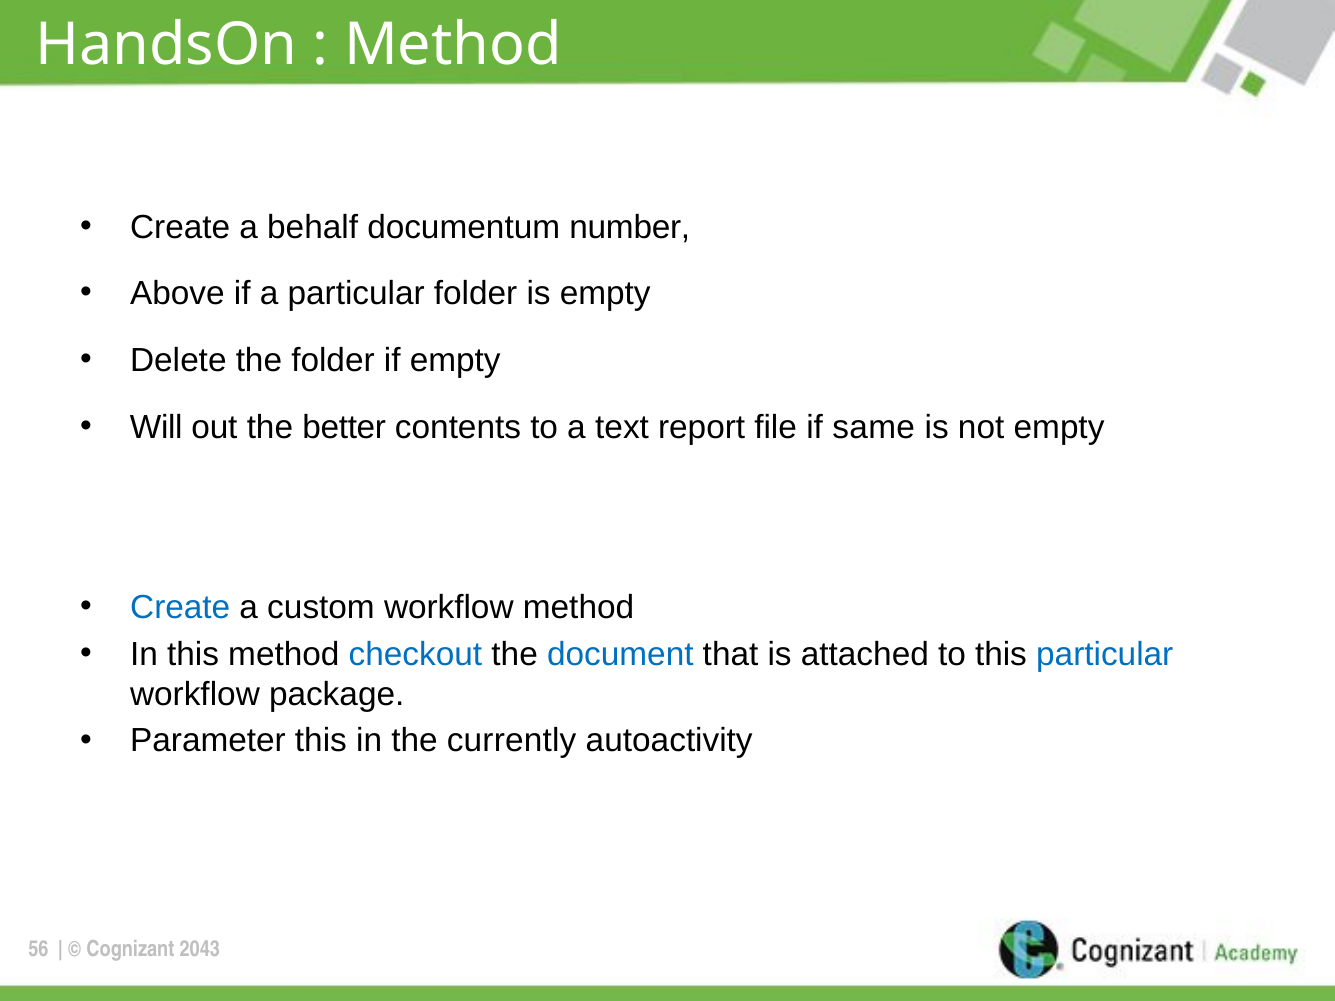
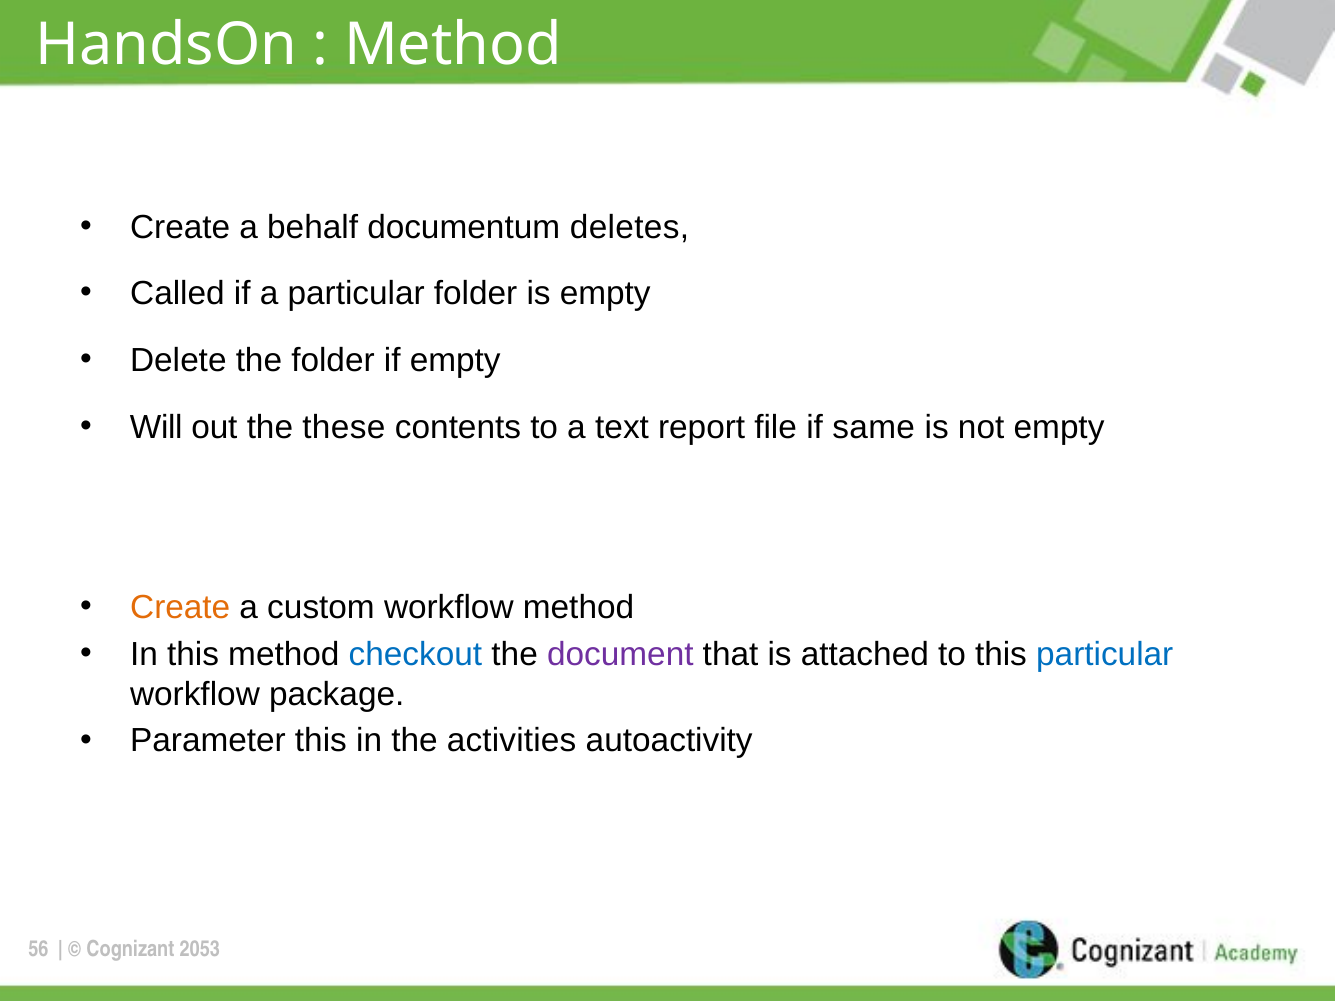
number: number -> deletes (629, 227)
Above: Above -> Called (177, 294)
better: better -> these (344, 427)
Create colour: blue -> orange (180, 608)
document colour: blue -> purple (620, 654)
currently: currently -> activities (512, 741)
2043: 2043 -> 2053 (200, 949)
